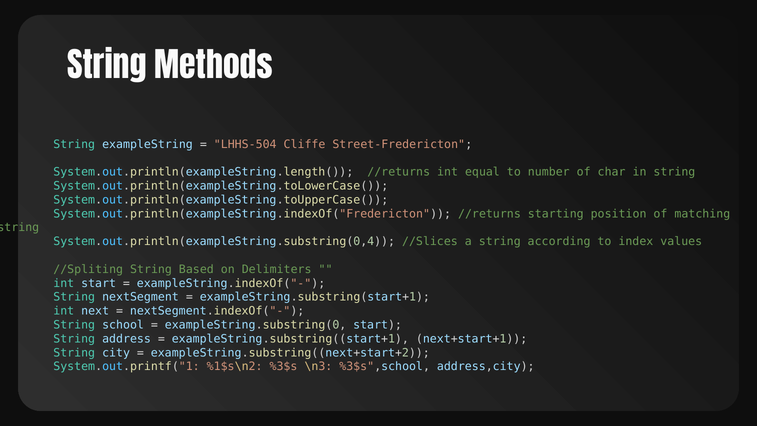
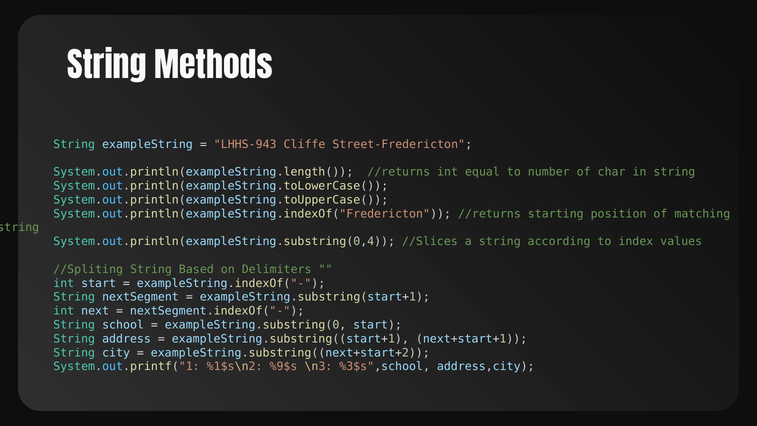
LHHS-504: LHHS-504 -> LHHS-943 (245, 144)
%3$s: %3$s -> %9$s (283, 366)
